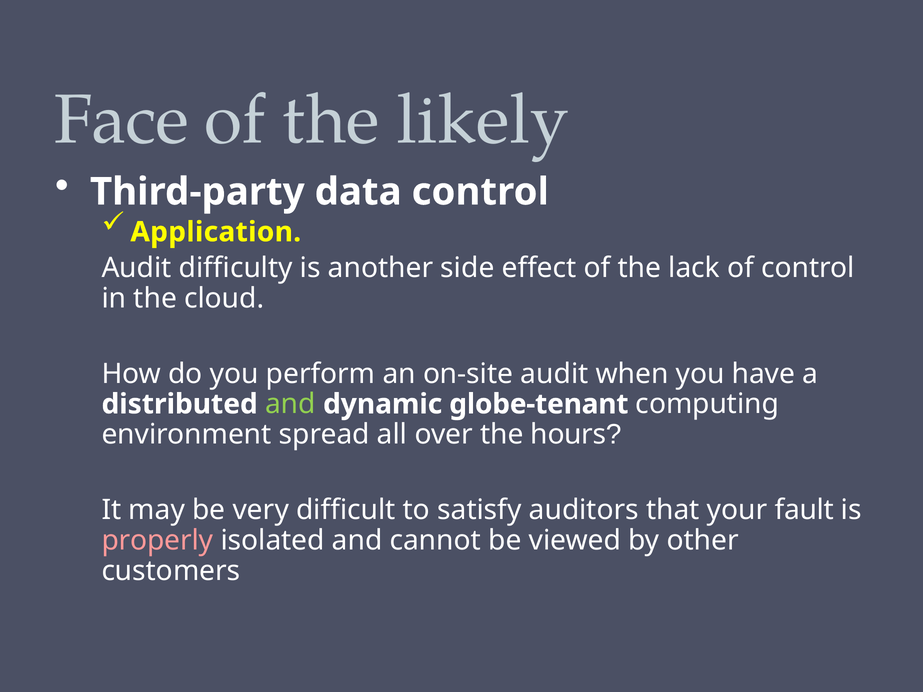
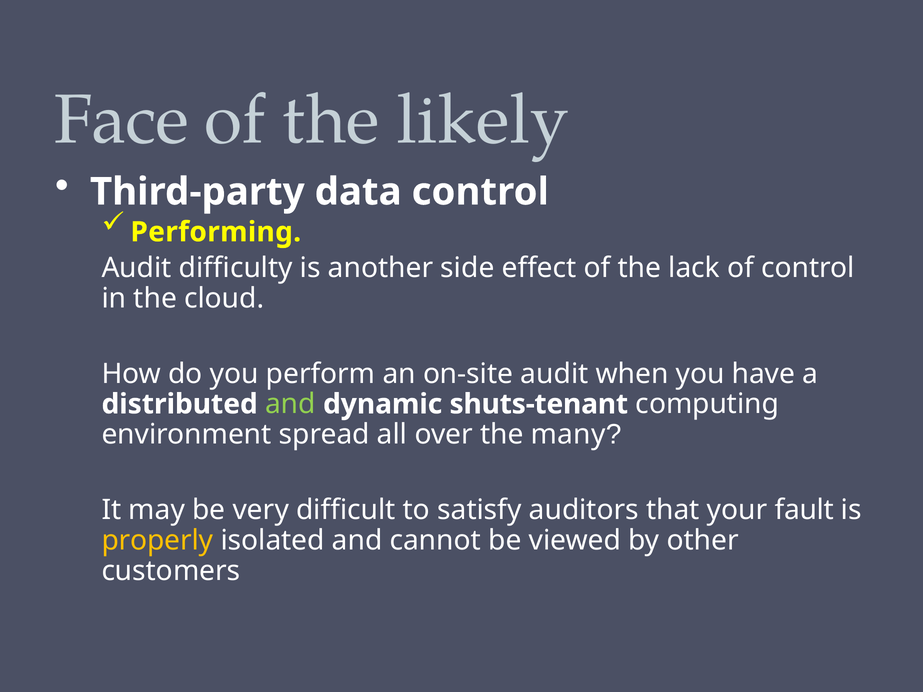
Application: Application -> Performing (216, 232)
globe-tenant: globe-tenant -> shuts-tenant (539, 404)
hours: hours -> many (568, 435)
properly colour: pink -> yellow (157, 541)
